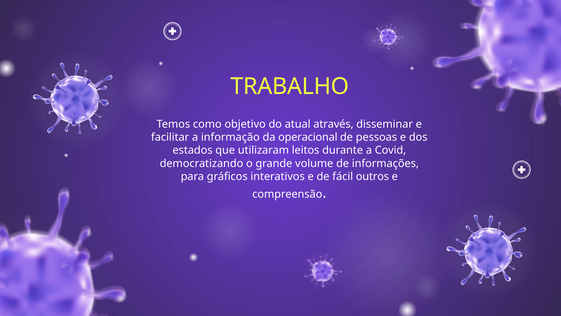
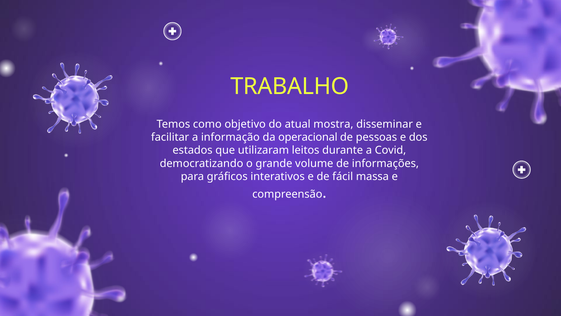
através: através -> mostra (333, 124)
outros: outros -> massa (372, 176)
